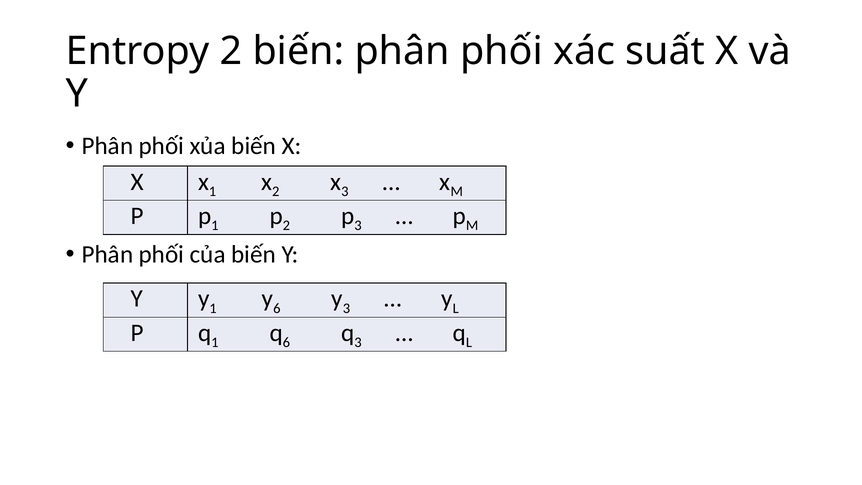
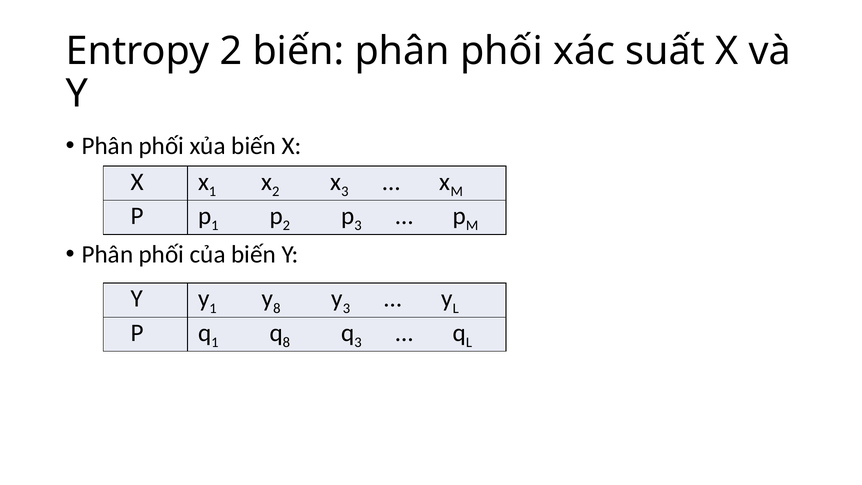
y 6: 6 -> 8 (277, 308)
6: 6 -> 8 (286, 342)
